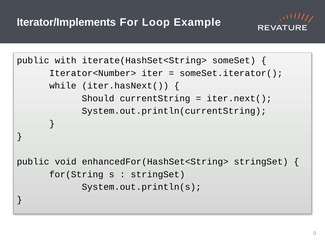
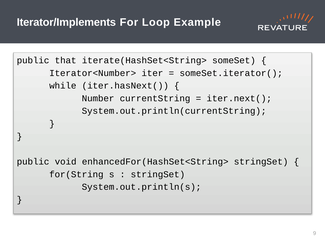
with: with -> that (66, 60)
Should: Should -> Number (98, 98)
